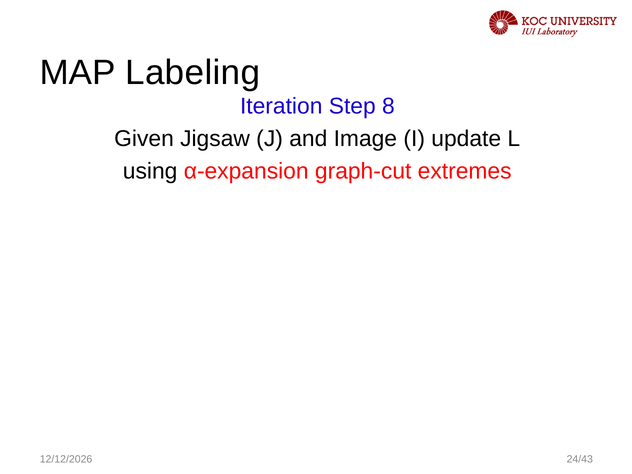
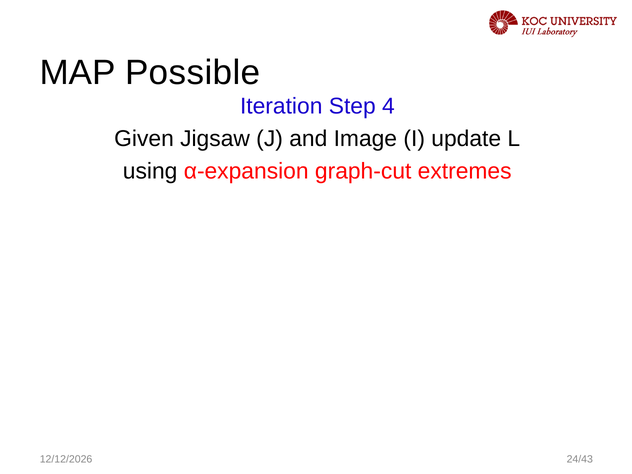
Labeling: Labeling -> Possible (193, 73)
8: 8 -> 4 (388, 106)
